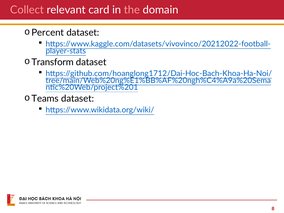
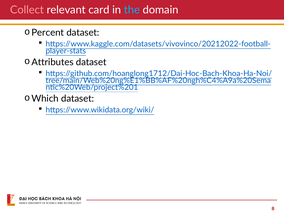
the colour: pink -> light blue (132, 10)
Transform: Transform -> Attributes (52, 62)
Teams: Teams -> Which (45, 99)
